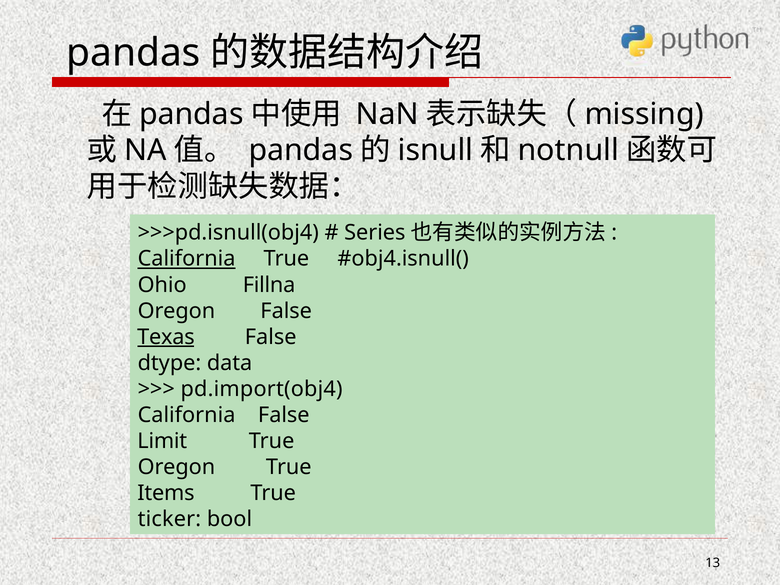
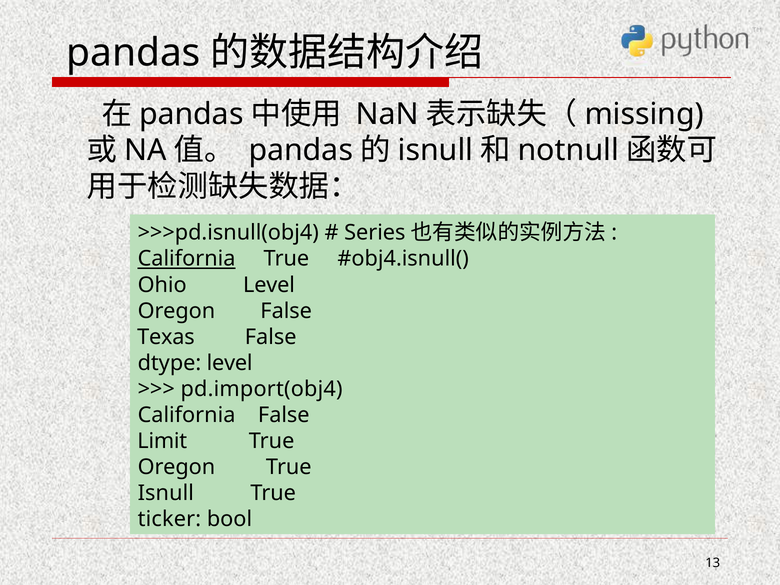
Ohio Fillna: Fillna -> Level (269, 285)
Texas underline: present -> none (166, 337)
dtype data: data -> level (230, 363)
Items: Items -> Isnull (166, 493)
